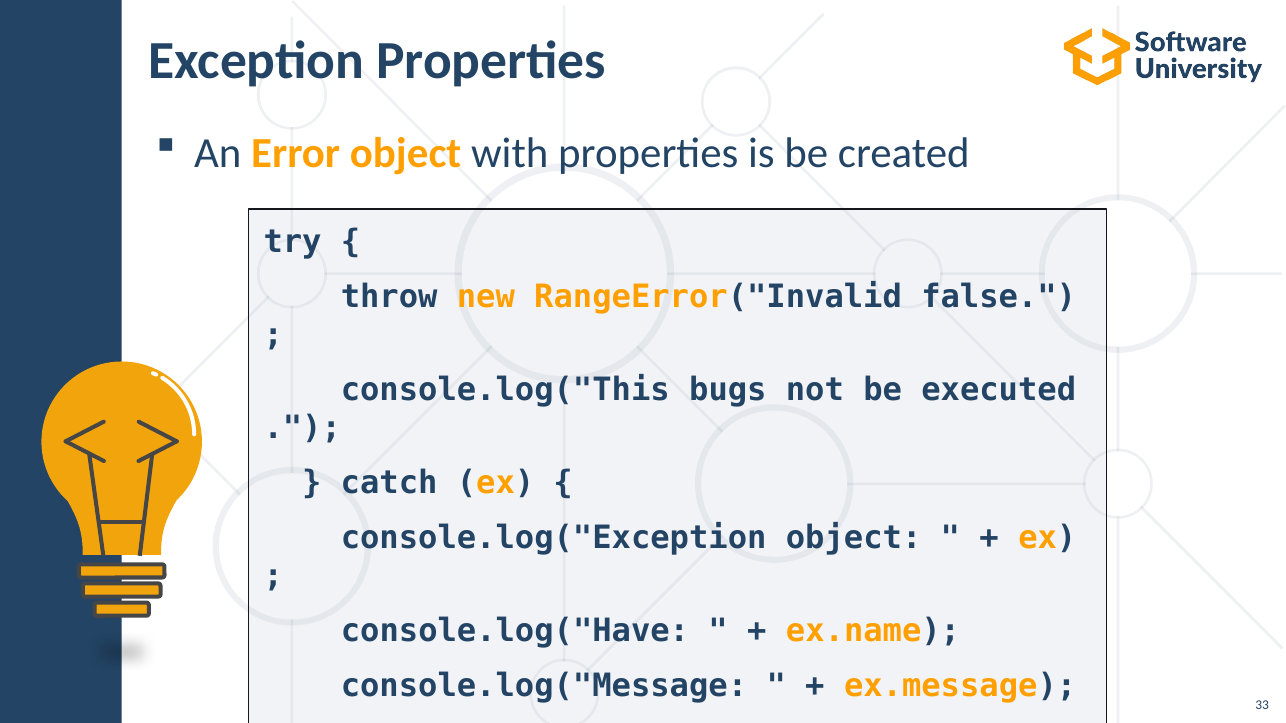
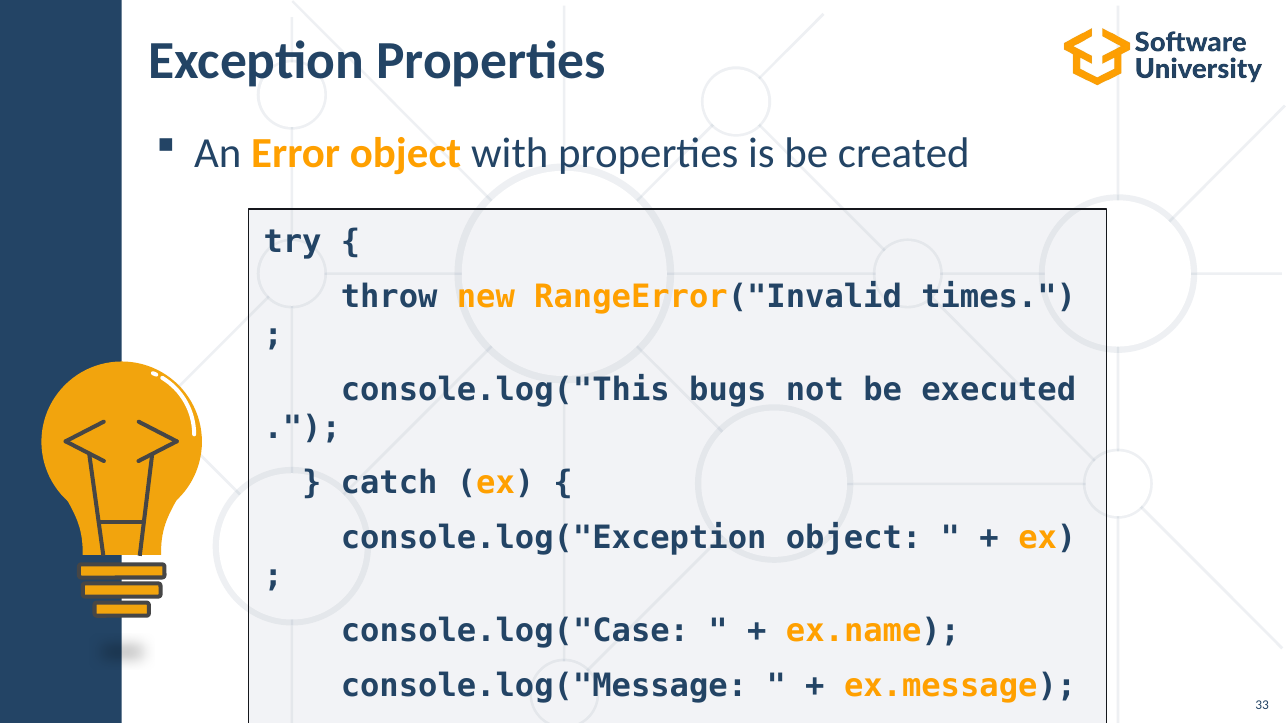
false: false -> times (999, 297)
console.log("Have: console.log("Have -> console.log("Case (515, 631)
